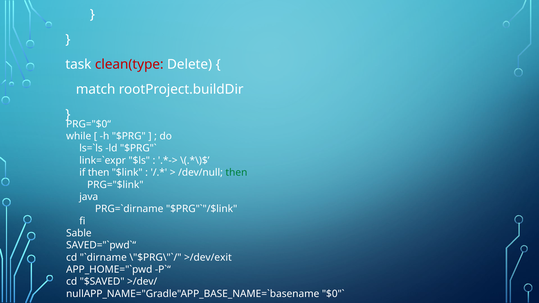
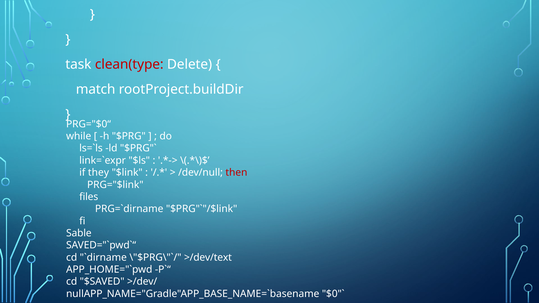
if then: then -> they (99, 173)
then colour: green -> red (236, 173)
java: java -> files (89, 197)
>/dev/exit: >/dev/exit -> >/dev/text (208, 258)
